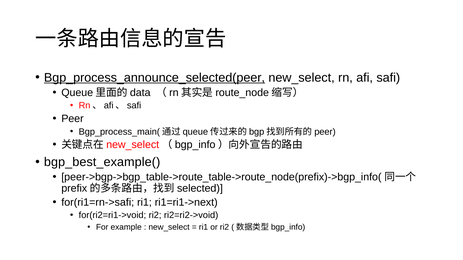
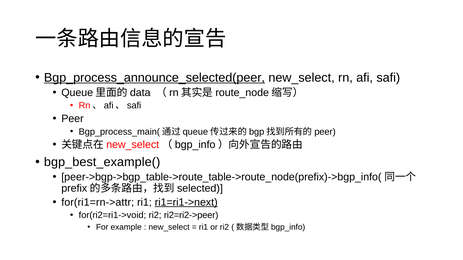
for(ri1=rn->safi: for(ri1=rn->safi -> for(ri1=rn->attr (98, 203)
ri1=ri1->next underline: none -> present (186, 203)
ri2=ri2->void: ri2=ri2->void -> ri2=ri2->peer (191, 216)
